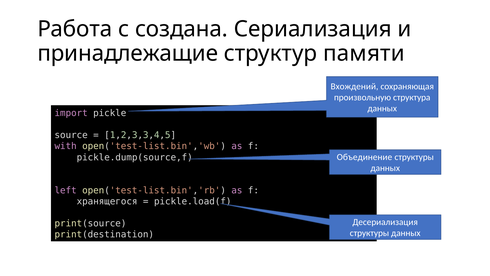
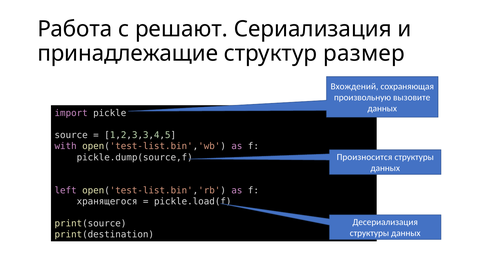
создана: создана -> решают (181, 29)
памяти: памяти -> размер (364, 53)
структура: структура -> вызовите (412, 97)
Объединение: Объединение -> Произносится (364, 157)
